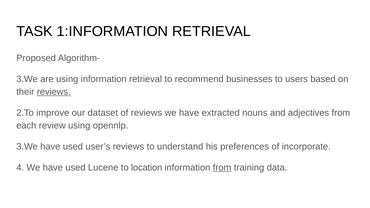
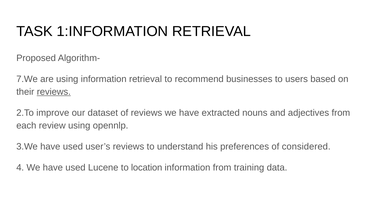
3.We: 3.We -> 7.We (27, 79)
incorporate: incorporate -> considered (306, 147)
from underline: present -> none (222, 168)
